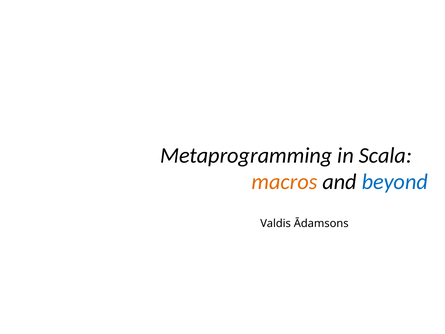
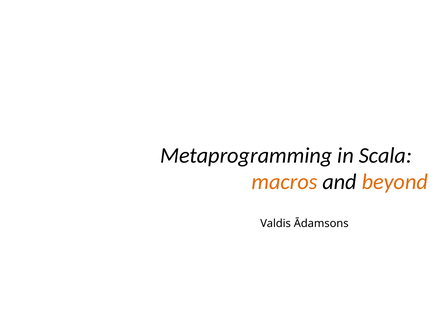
beyond colour: blue -> orange (395, 182)
